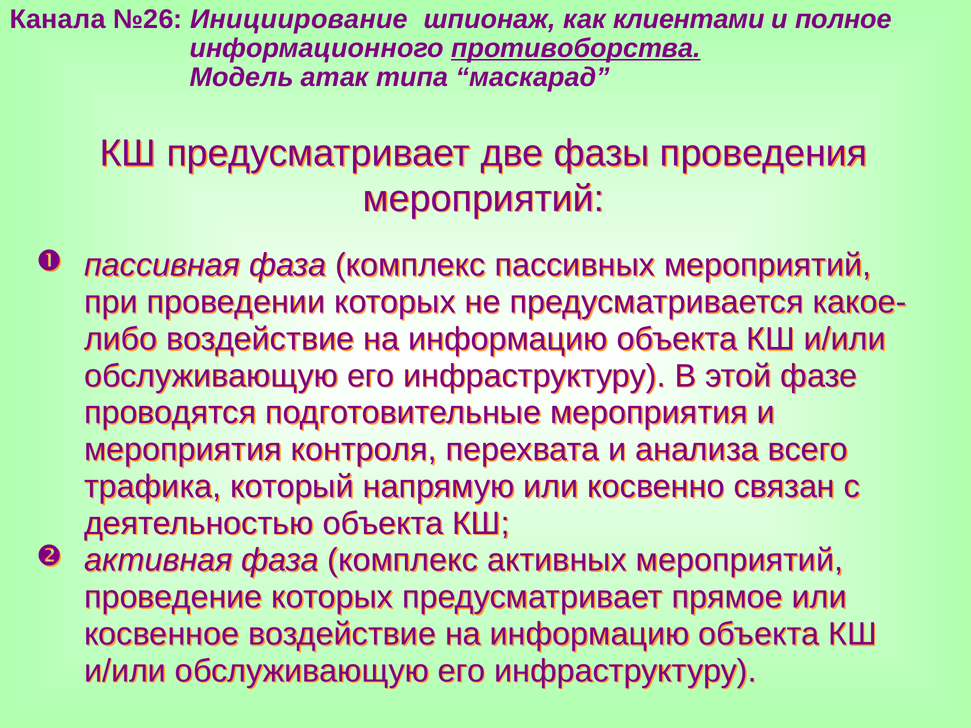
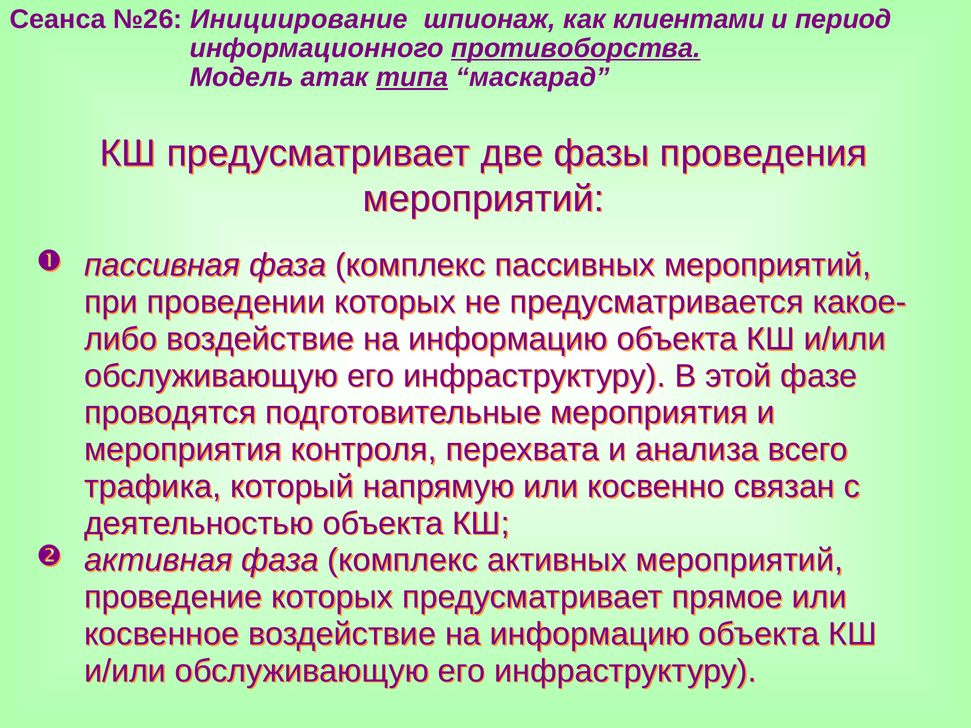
Канала: Канала -> Сеанса (58, 19)
полное: полное -> период (843, 19)
типа underline: none -> present (412, 77)
